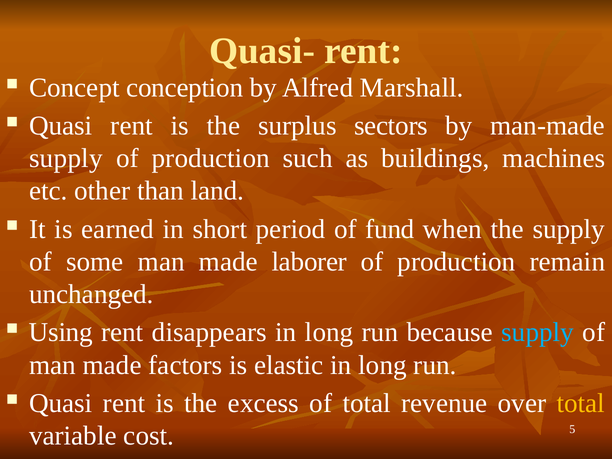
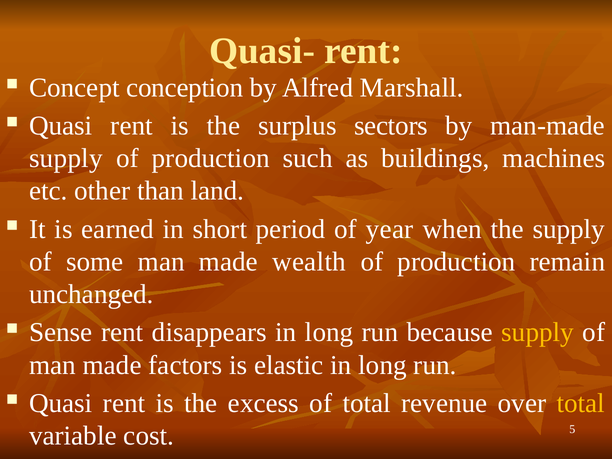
fund: fund -> year (390, 229)
laborer: laborer -> wealth (309, 262)
Using: Using -> Sense (61, 332)
supply colour: light blue -> yellow (538, 332)
